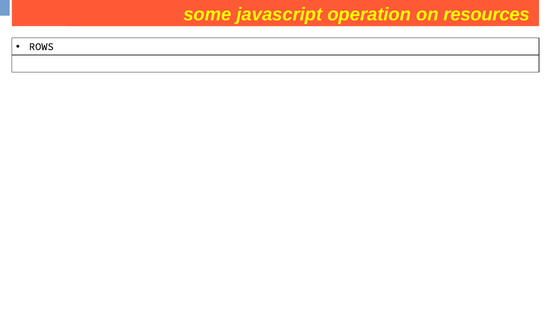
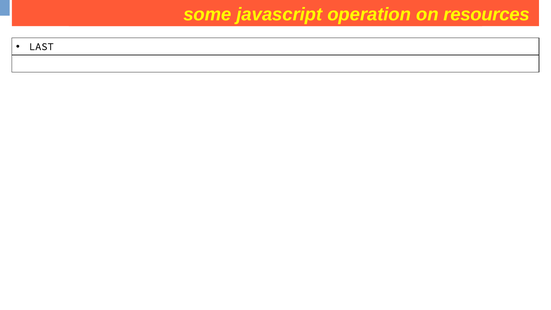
ROWS: ROWS -> LAST (41, 47)
